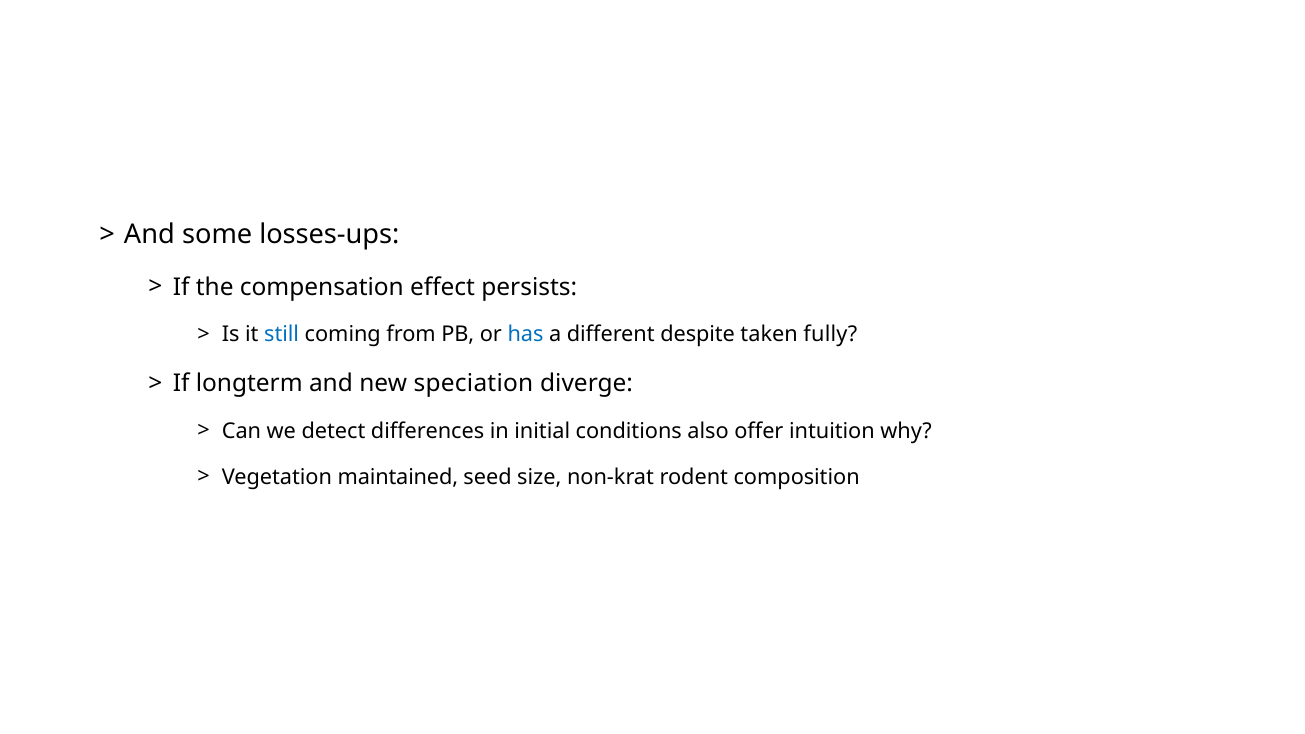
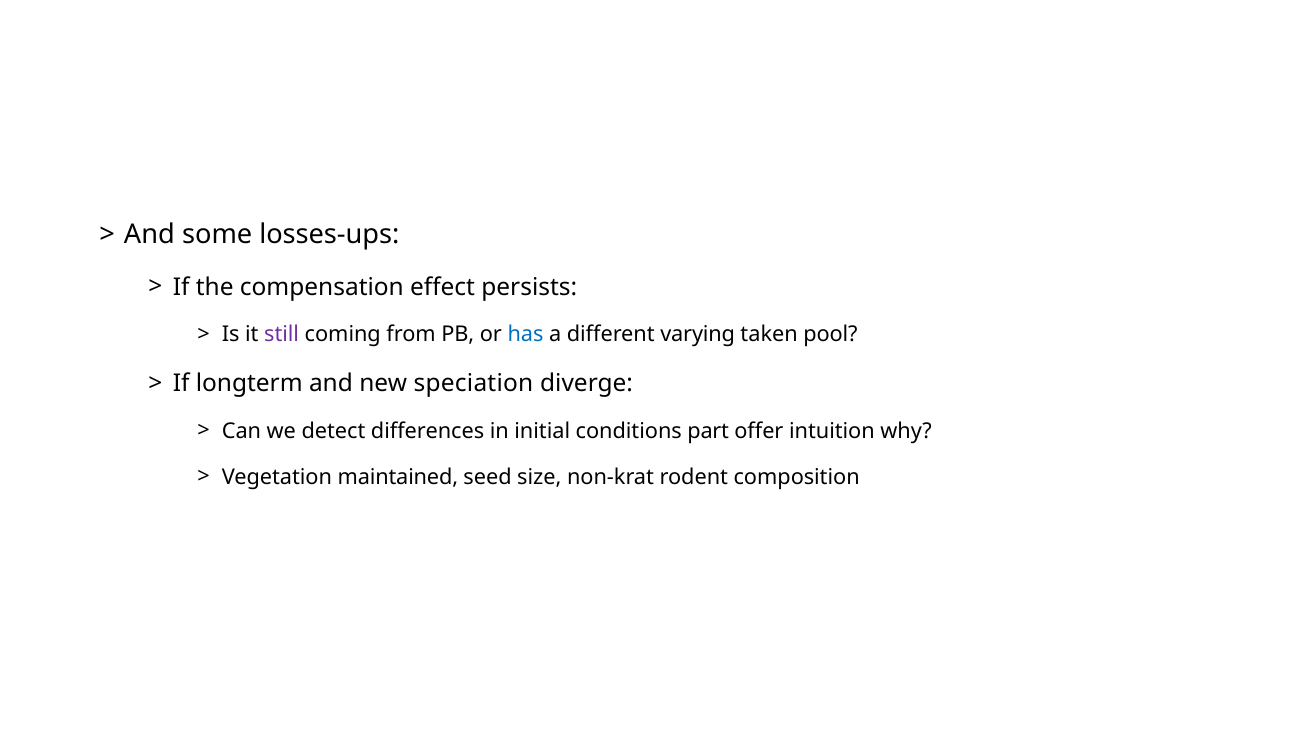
still colour: blue -> purple (282, 334)
despite: despite -> varying (698, 334)
fully: fully -> pool (830, 334)
also: also -> part (708, 431)
